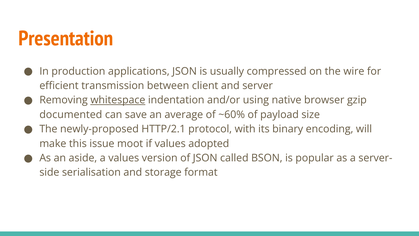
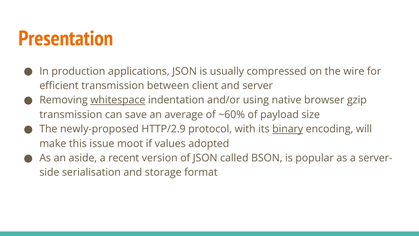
documented: documented -> transmission (71, 114)
HTTP/2.1: HTTP/2.1 -> HTTP/2.9 (164, 129)
binary underline: none -> present (288, 129)
a values: values -> recent (124, 158)
